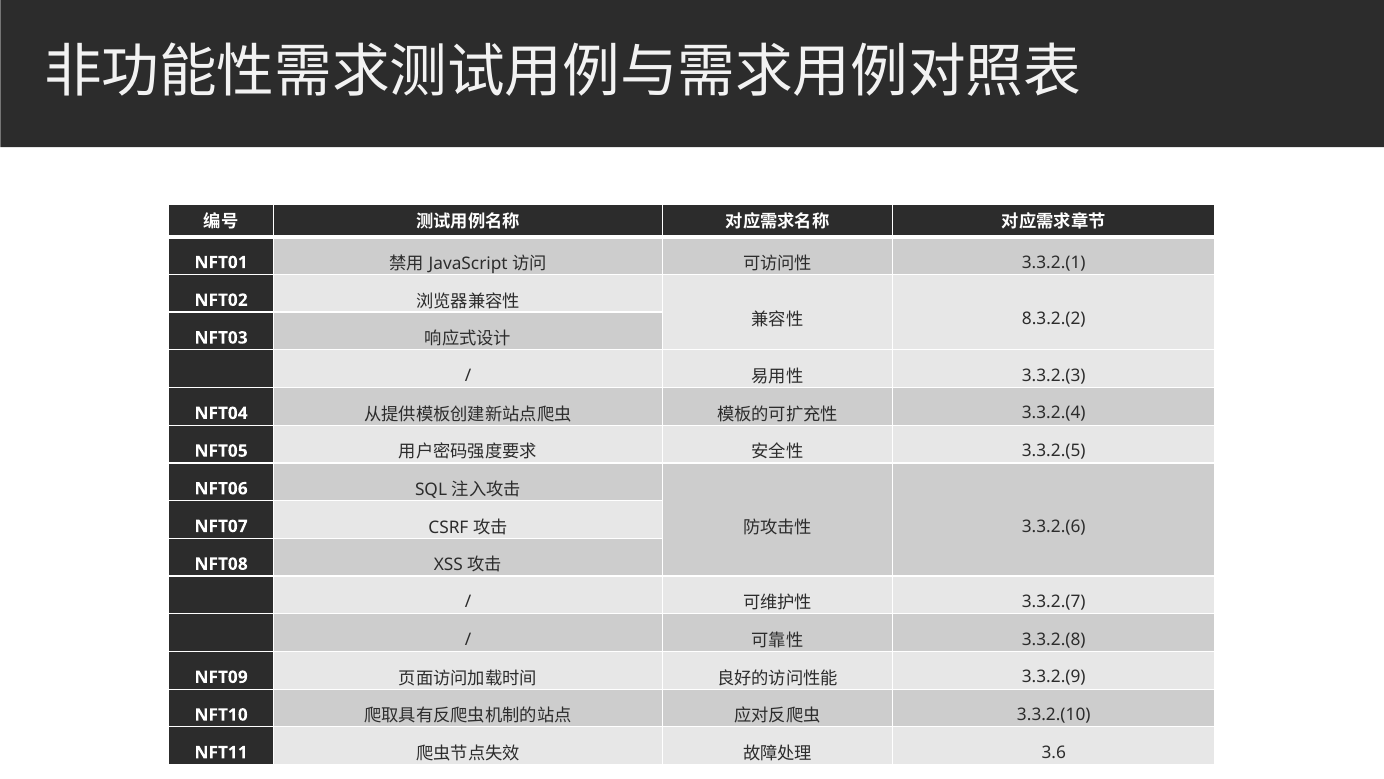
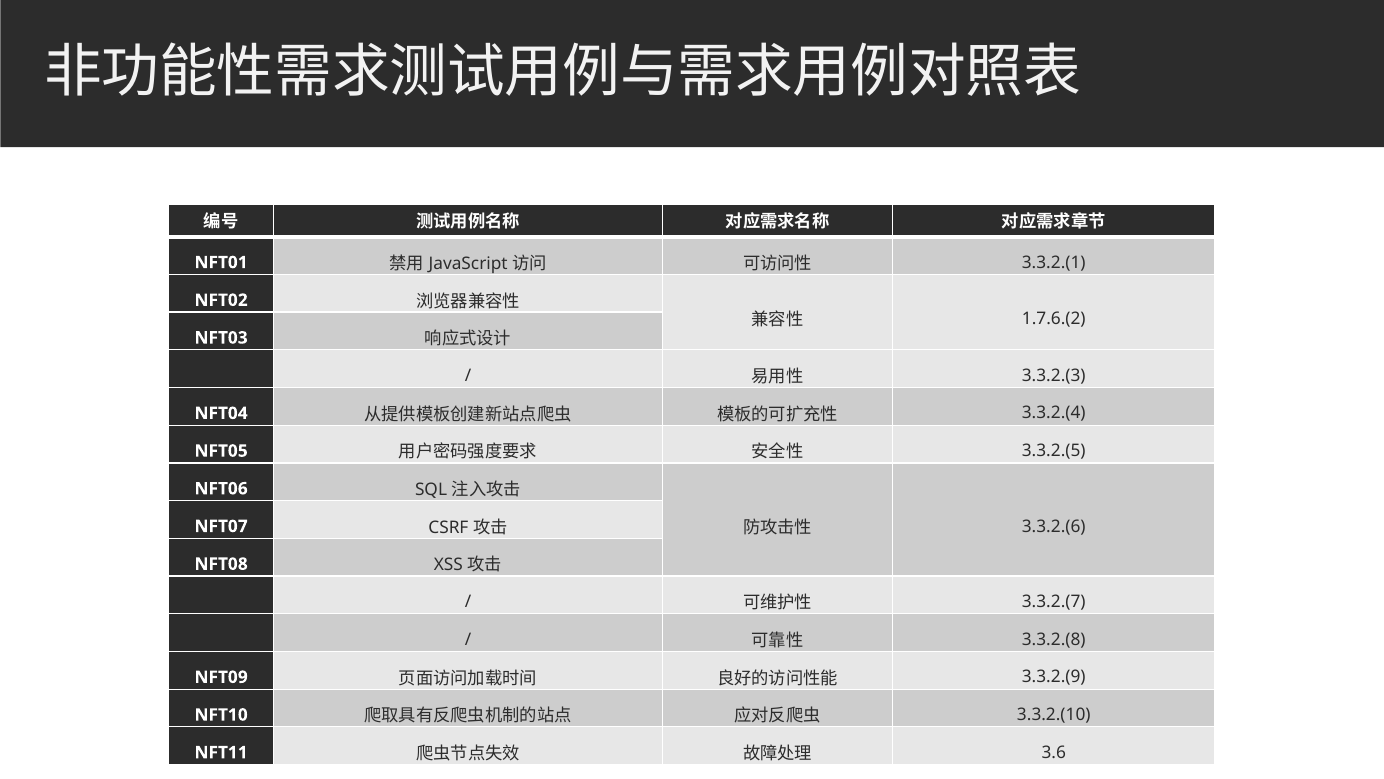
8.3.2.(2: 8.3.2.(2 -> 1.7.6.(2 (1054, 319)
